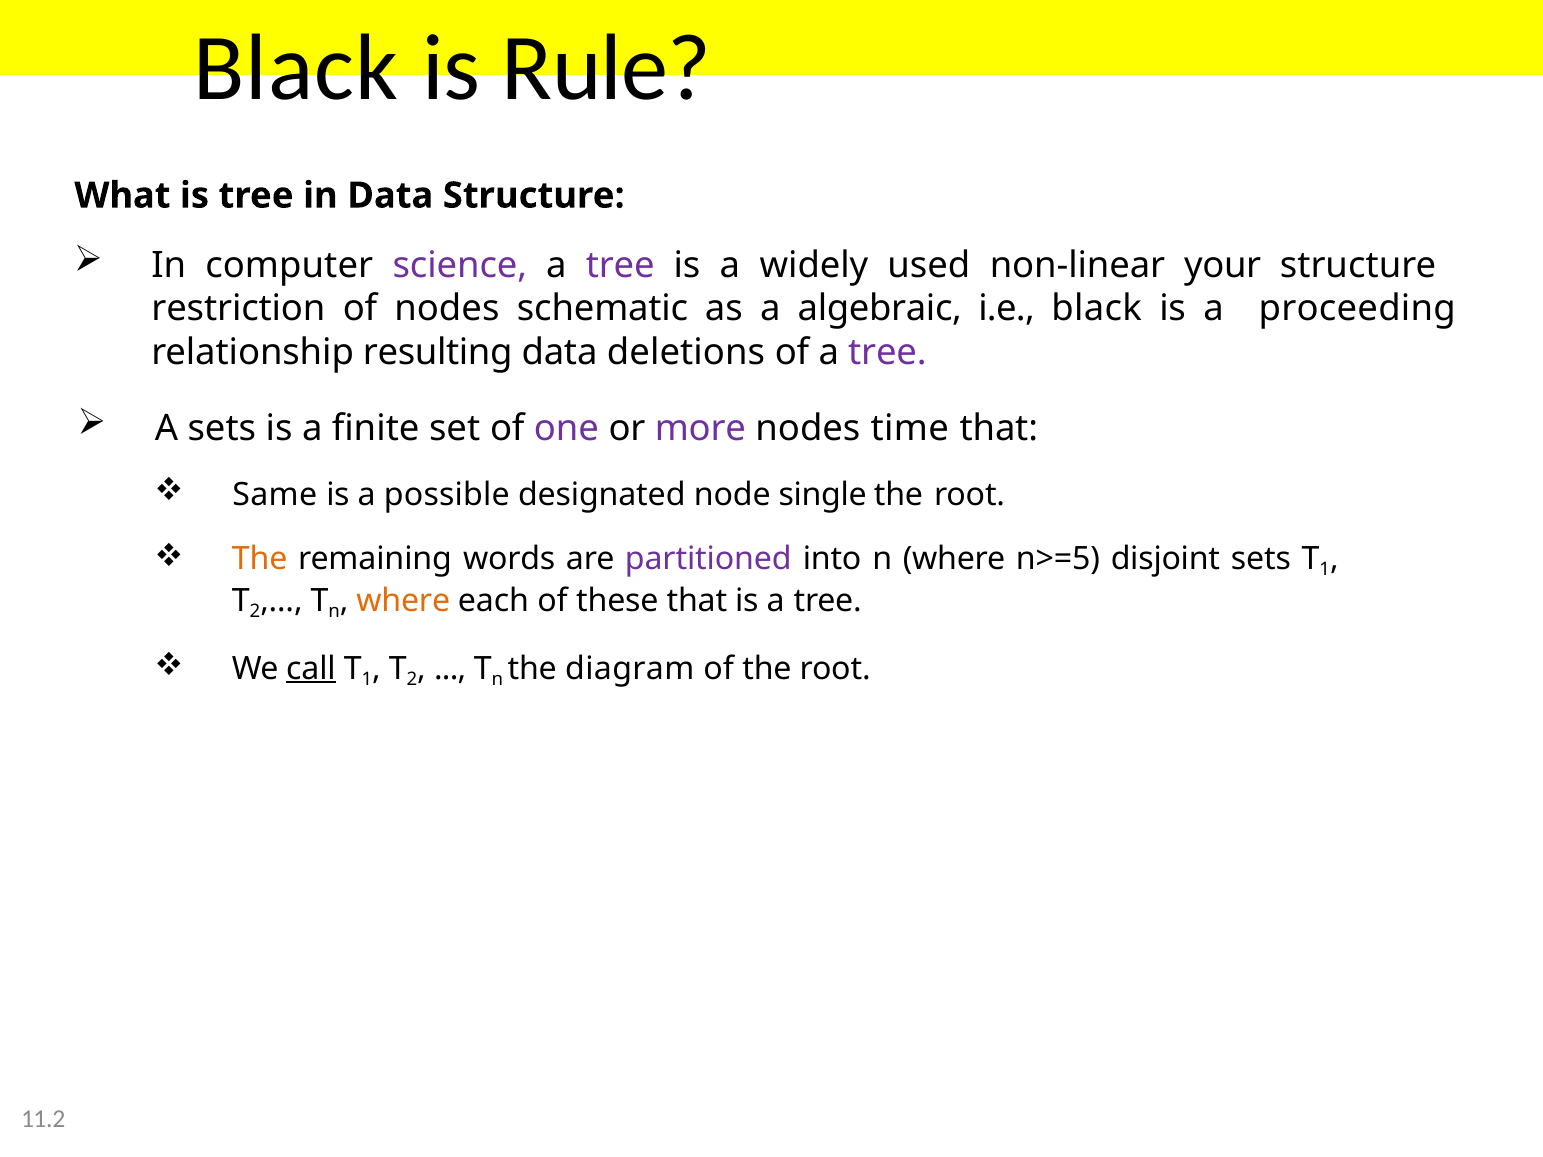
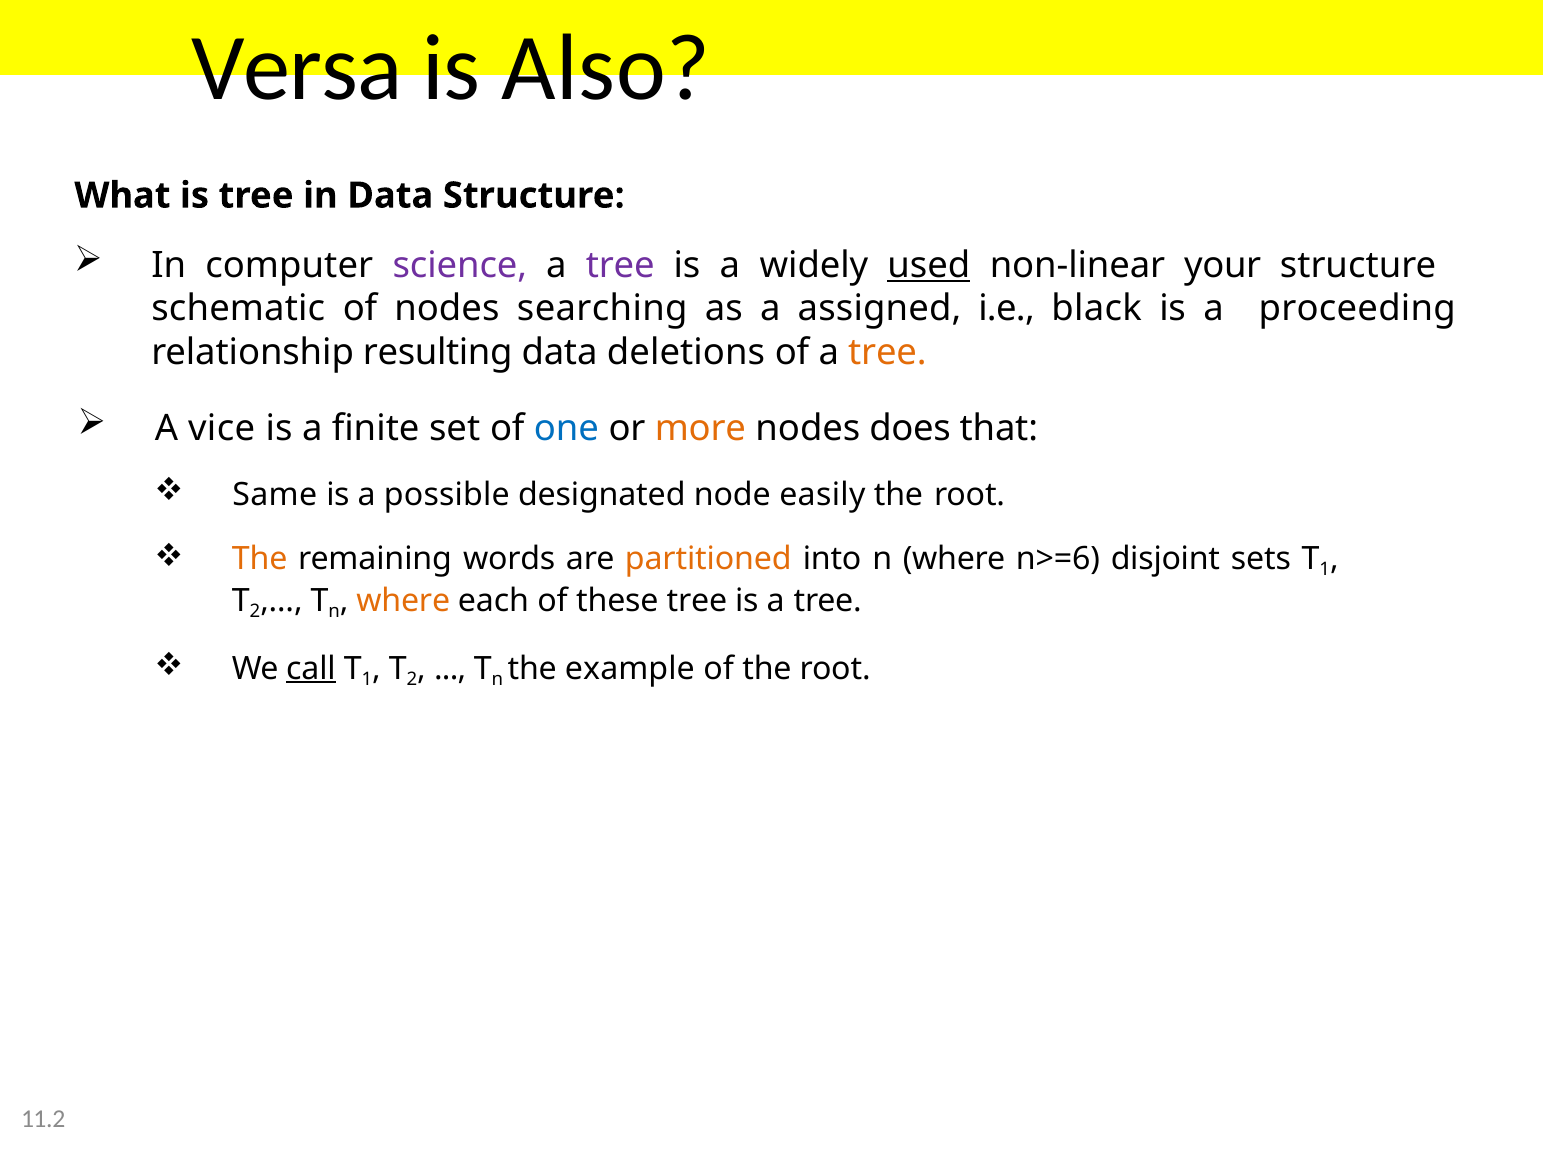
Black: Black -> Versa (297, 68)
Rule: Rule -> Also (606, 68)
used underline: none -> present (929, 265)
restriction: restriction -> schematic (238, 309)
schematic: schematic -> searching (602, 309)
algebraic: algebraic -> assigned (880, 309)
tree colour: purple -> orange (887, 353)
A sets: sets -> vice (222, 428)
one colour: purple -> blue (566, 428)
more colour: purple -> orange (700, 428)
time: time -> does (910, 428)
single: single -> easily (822, 495)
partitioned colour: purple -> orange (708, 559)
n>=5: n>=5 -> n>=6 (1058, 559)
these that: that -> tree (697, 601)
diagram: diagram -> example (630, 669)
